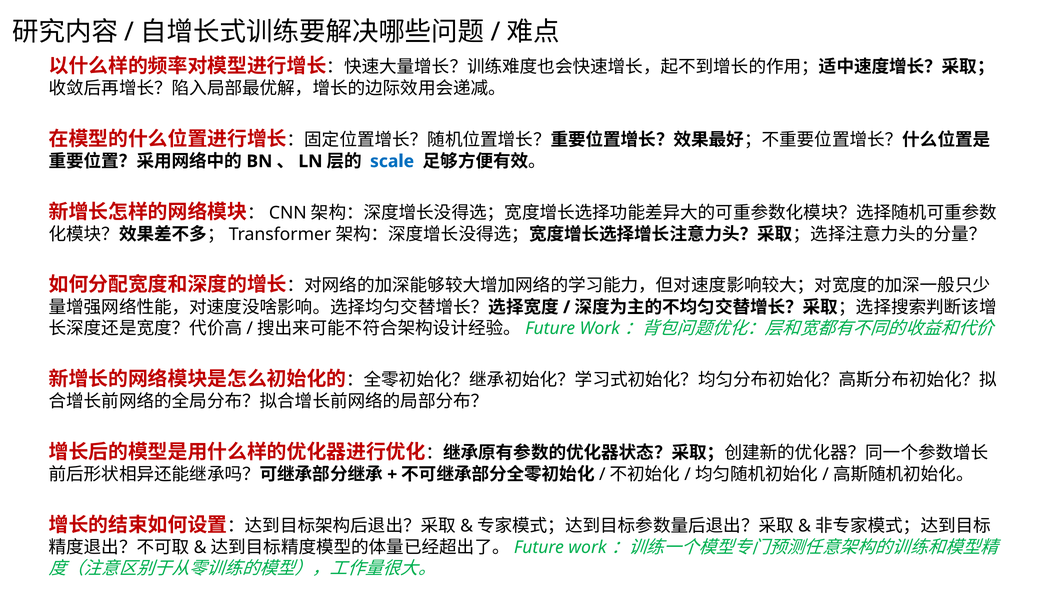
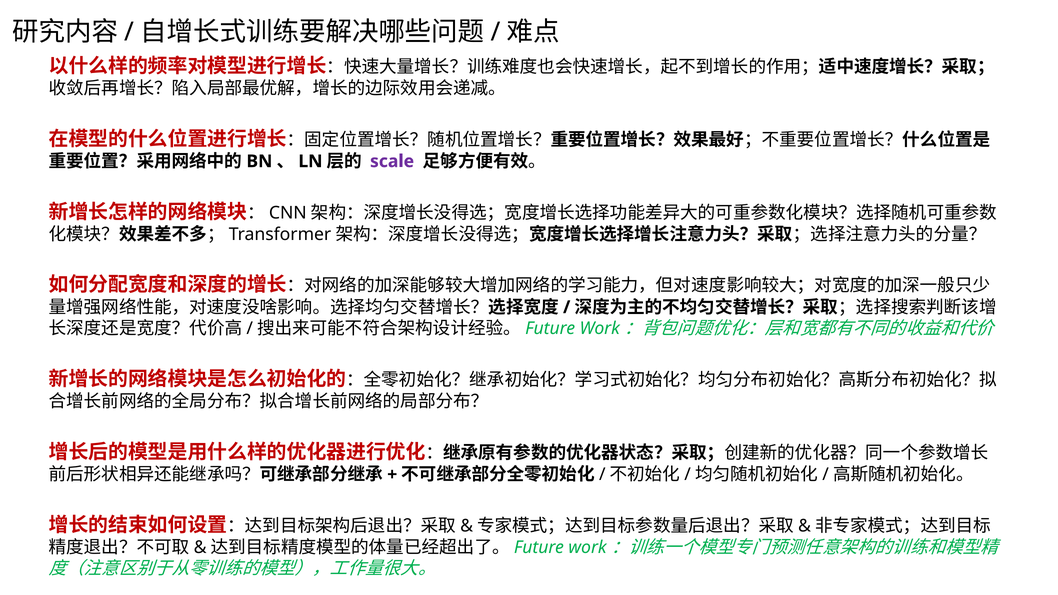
scale colour: blue -> purple (392, 161)
